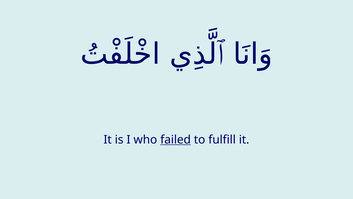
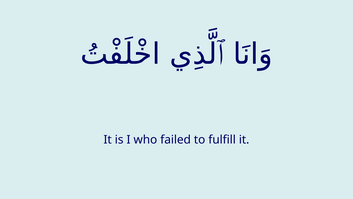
failed underline: present -> none (176, 139)
